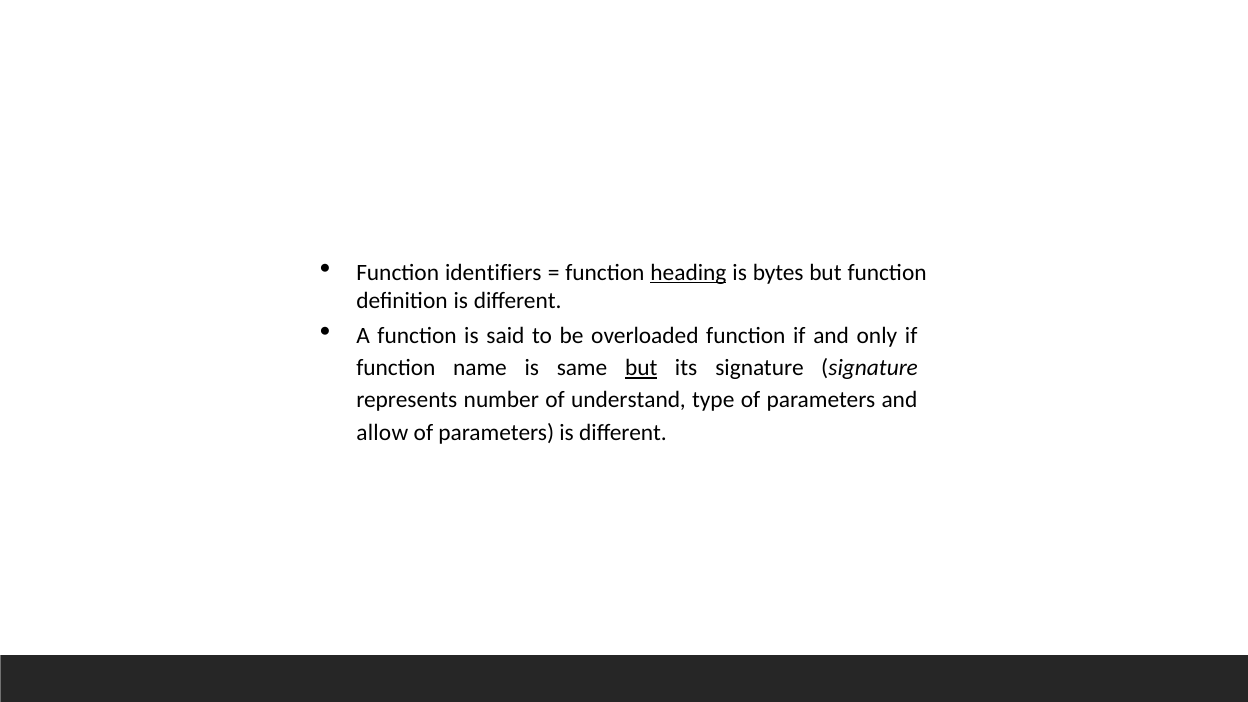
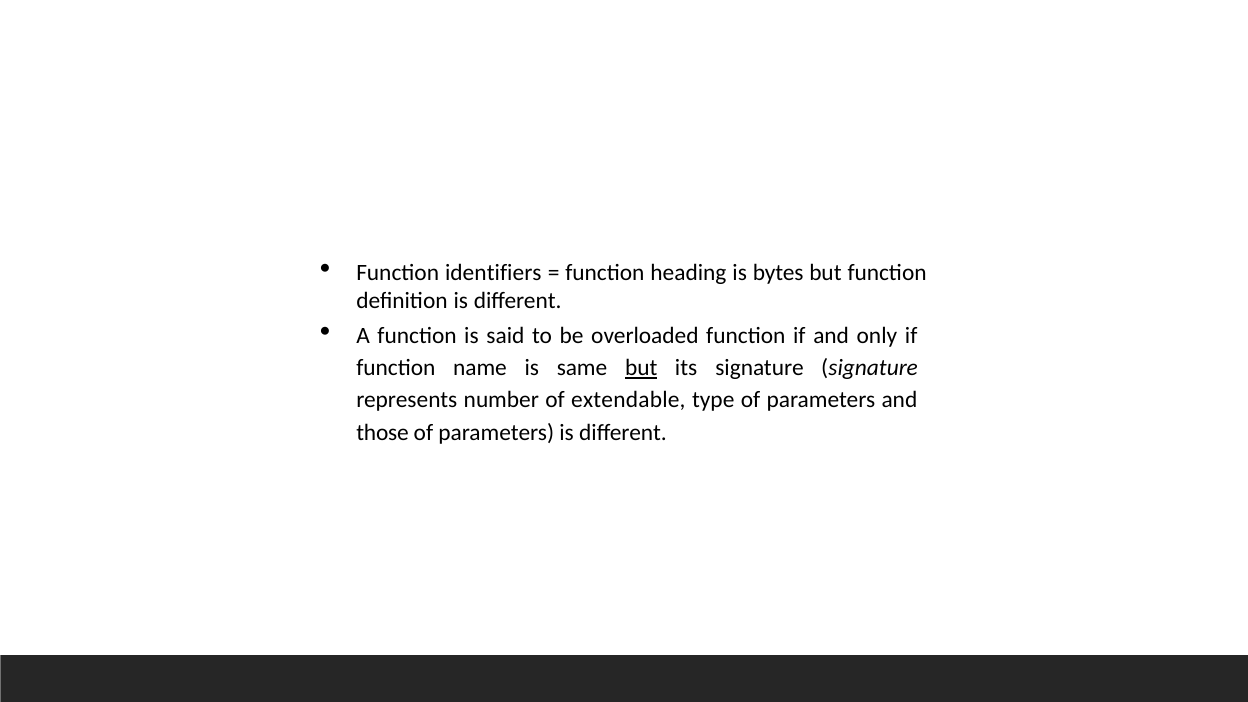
heading underline: present -> none (688, 273)
understand: understand -> extendable (628, 400)
allow: allow -> those (383, 432)
